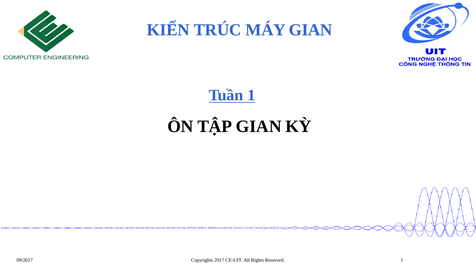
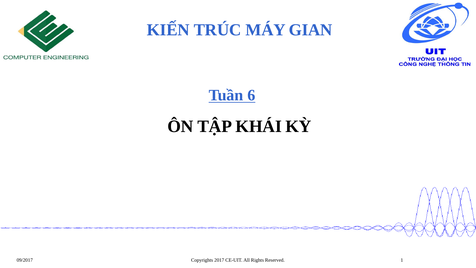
Tuần 1: 1 -> 6 (251, 95)
TẬP GIAN: GIAN -> KHÁI (259, 126)
